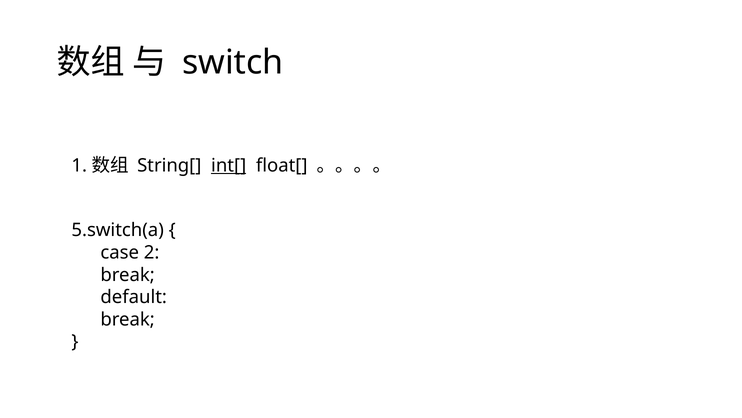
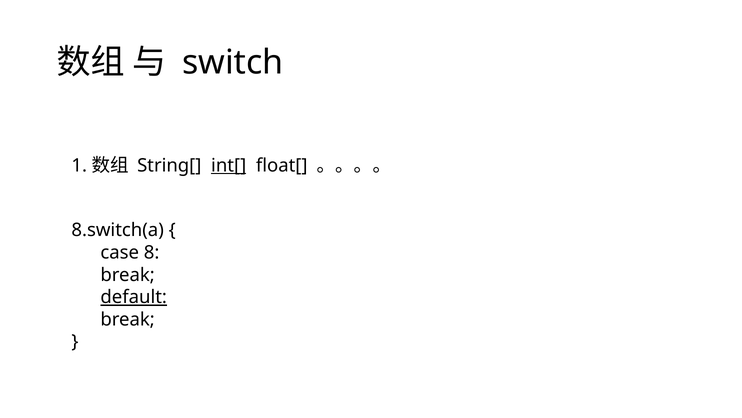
5.switch(a: 5.switch(a -> 8.switch(a (118, 230)
2: 2 -> 8 (152, 252)
default underline: none -> present (134, 297)
